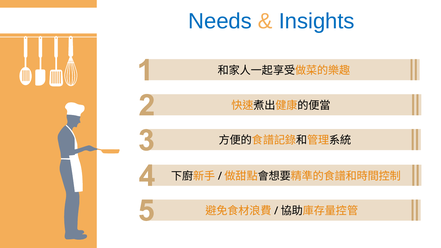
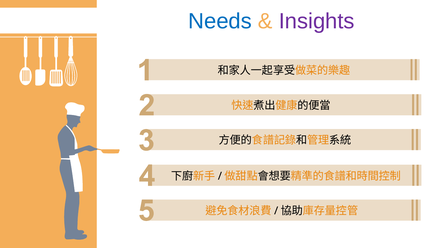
Insights colour: blue -> purple (317, 21)
